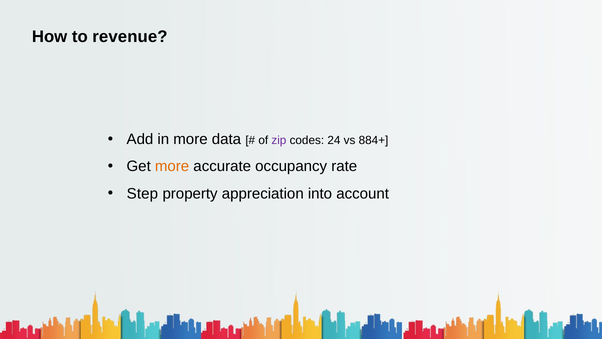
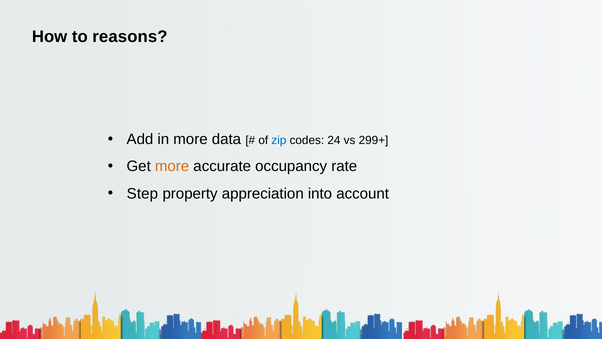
revenue: revenue -> reasons (130, 37)
zip colour: purple -> blue (279, 140)
884+: 884+ -> 299+ (374, 140)
